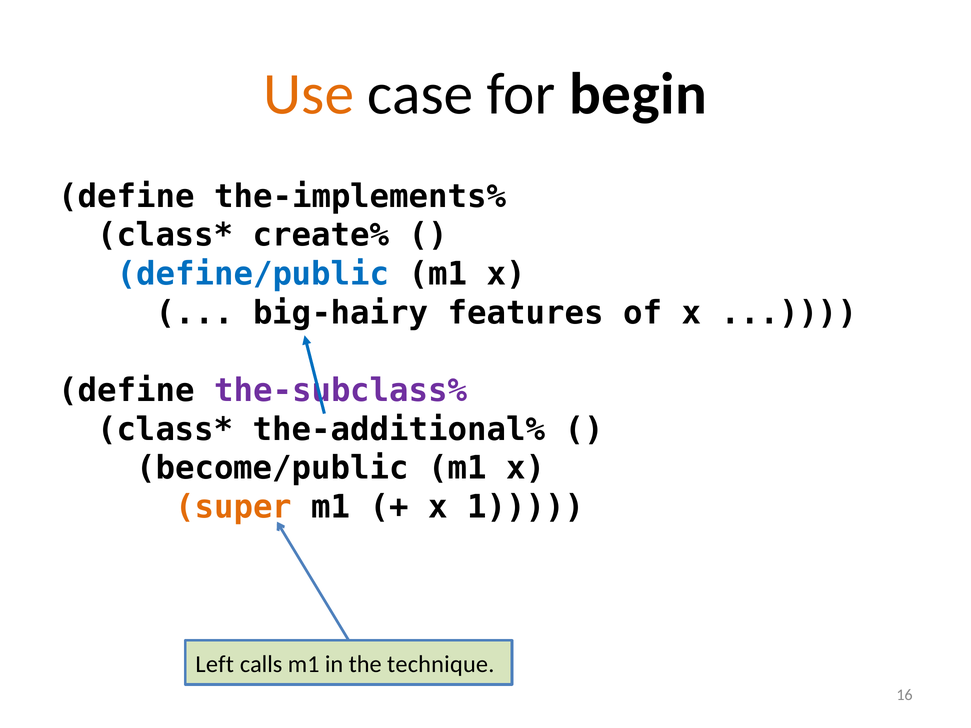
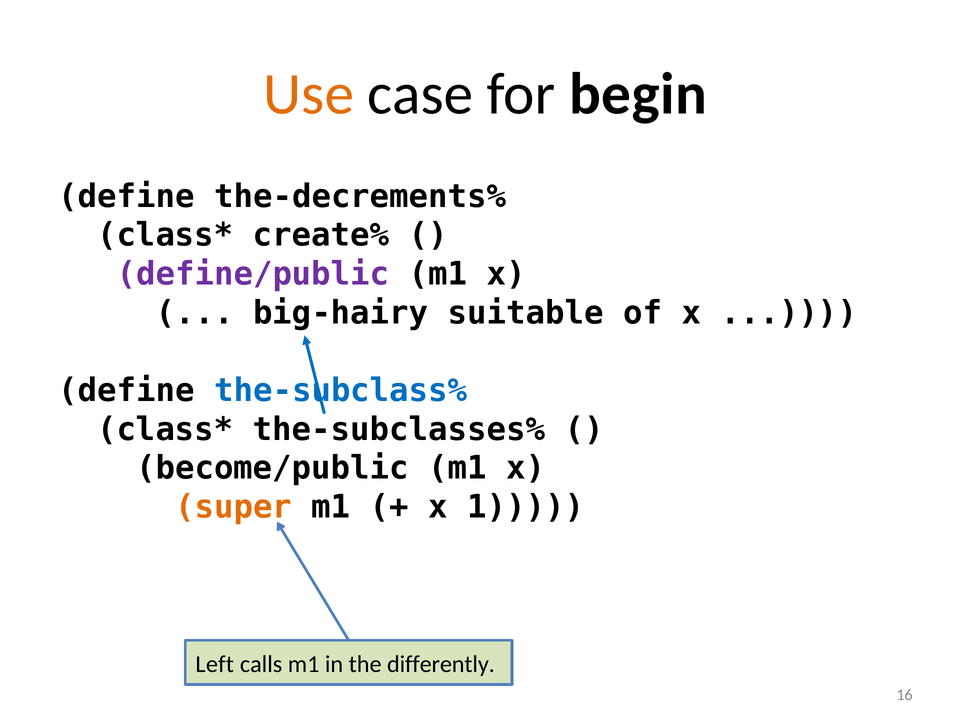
the-implements%: the-implements% -> the-decrements% (360, 196)
define/public colour: blue -> purple (253, 274)
features: features -> suitable (526, 313)
the-subclass% colour: purple -> blue (341, 391)
the-additional%: the-additional% -> the-subclasses% (399, 430)
technique: technique -> differently (441, 664)
